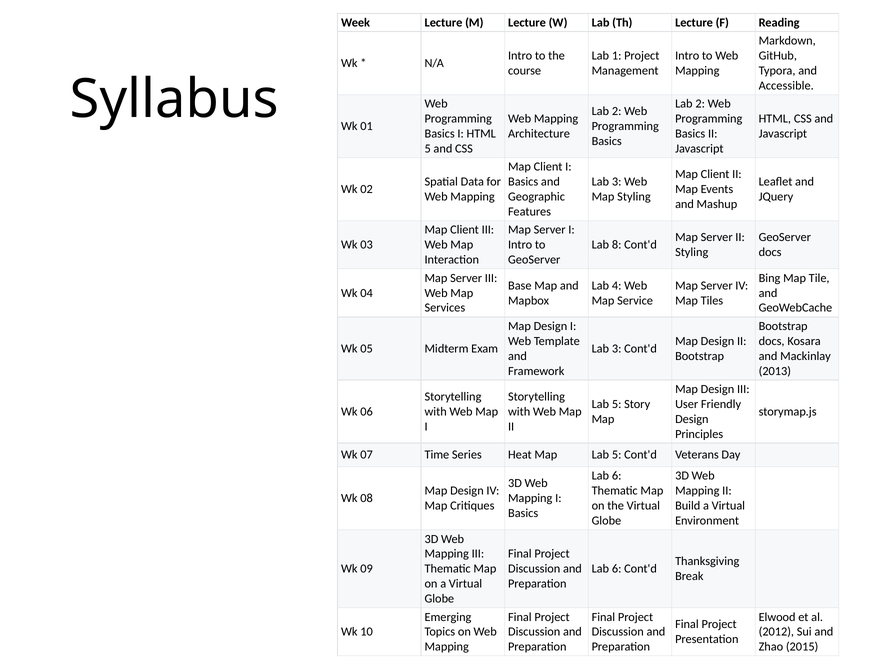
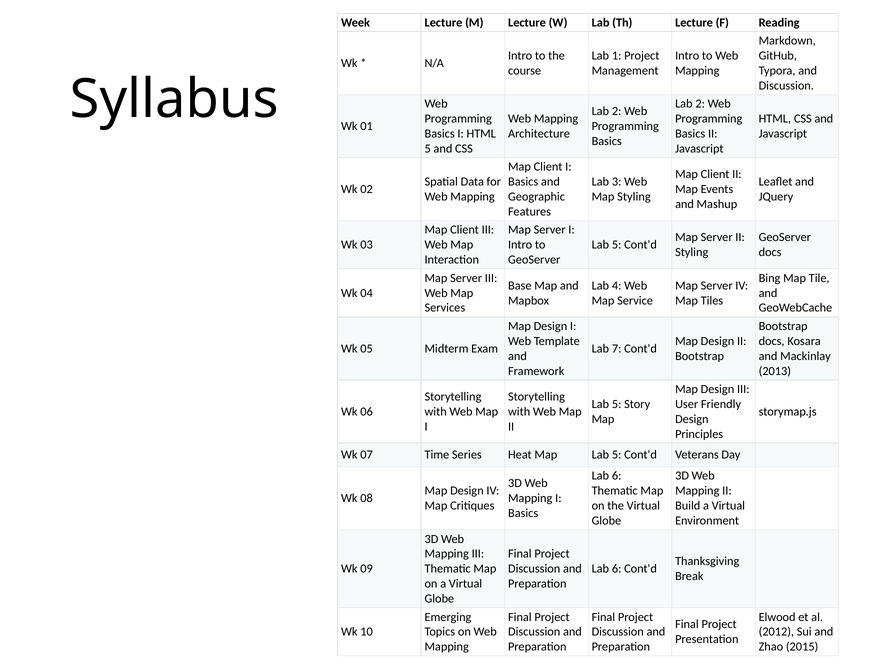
Accessible: Accessible -> Discussion (786, 86)
8: 8 -> 5 (617, 245)
3: 3 -> 7 (617, 349)
